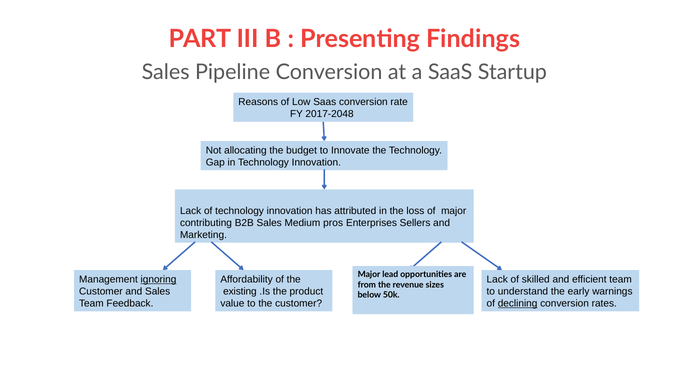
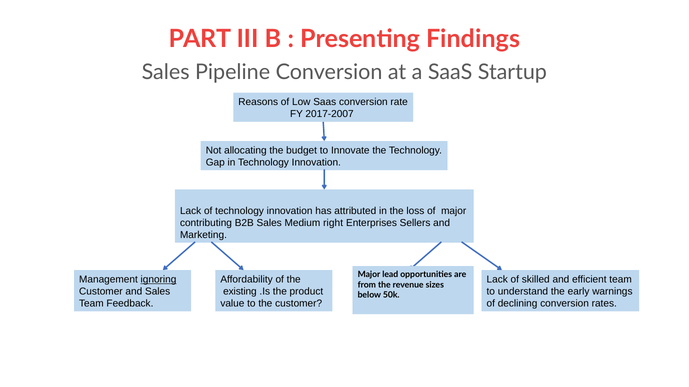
2017-2048: 2017-2048 -> 2017-2007 (330, 114)
pros: pros -> right (333, 223)
declining underline: present -> none (518, 304)
